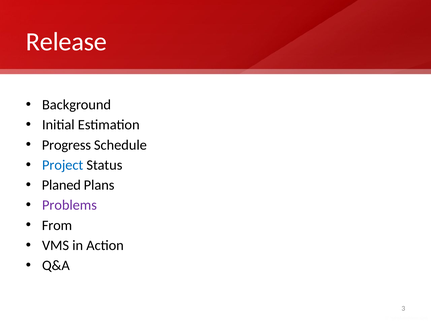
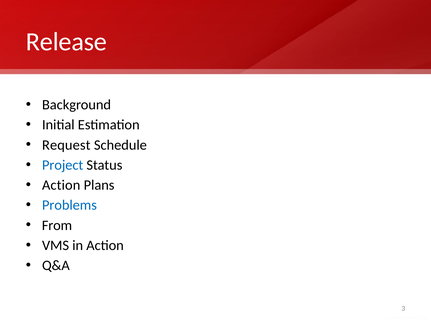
Progress: Progress -> Request (66, 145)
Planed: Planed -> Action (61, 185)
Problems colour: purple -> blue (69, 205)
